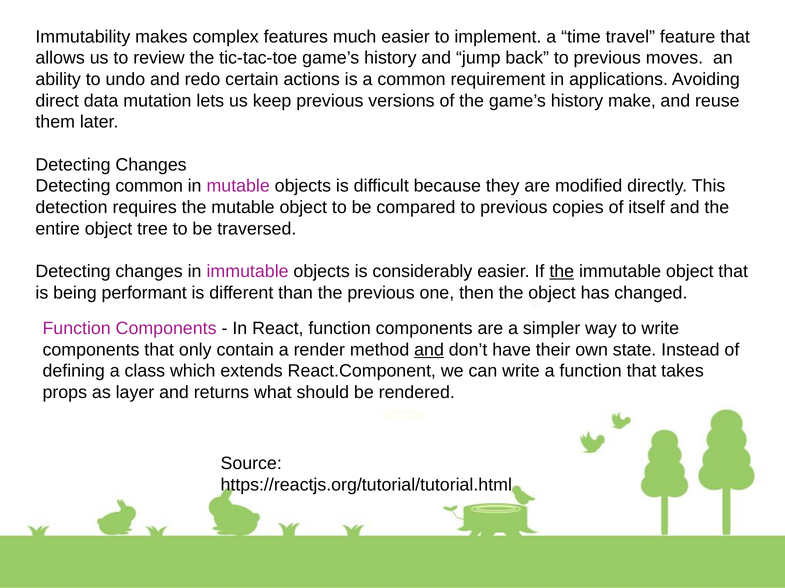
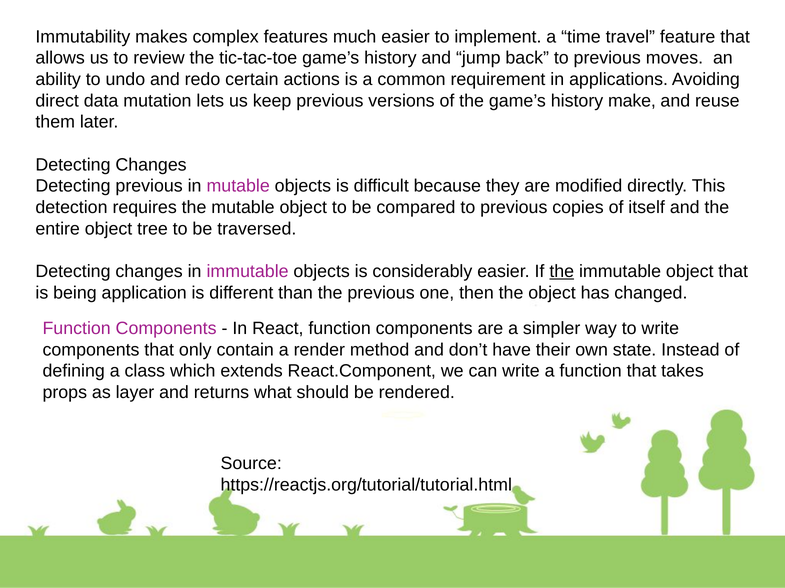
Detecting common: common -> previous (149, 186)
performant: performant -> application (144, 293)
and underline: present -> none (429, 350)
